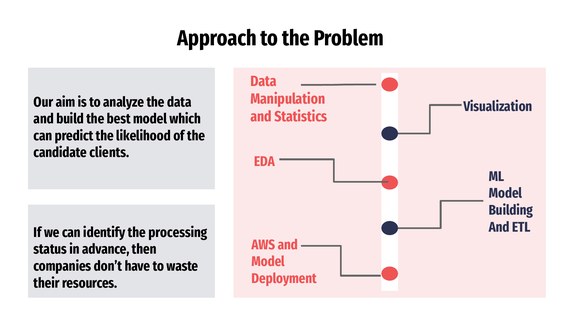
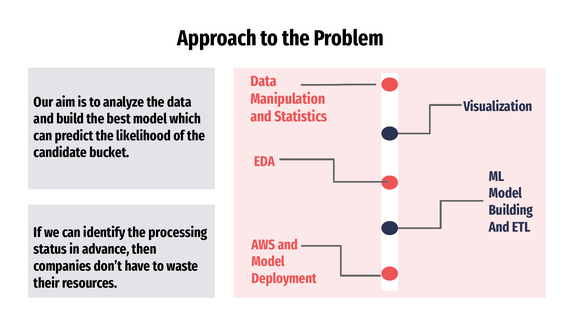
clients: clients -> bucket (109, 152)
